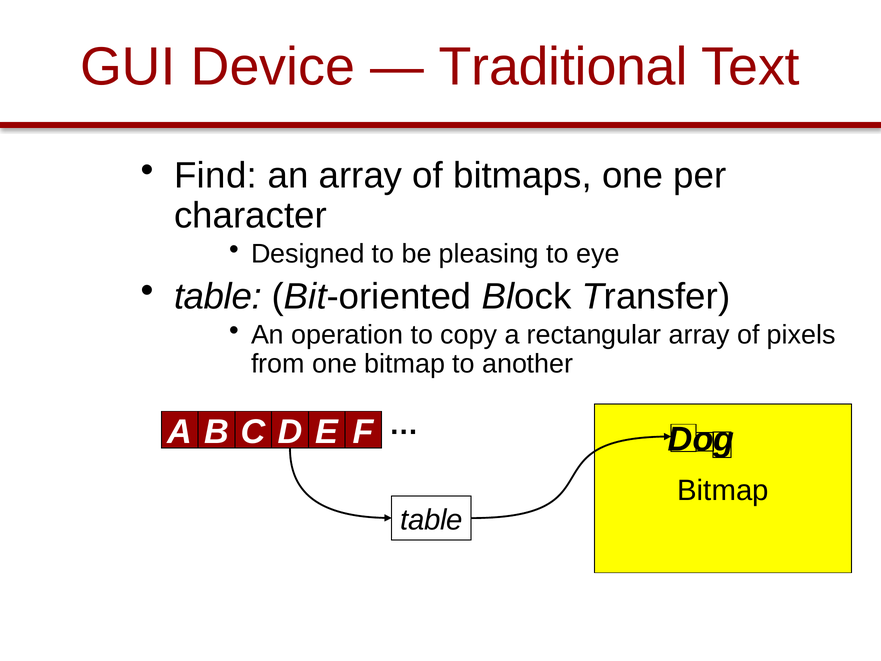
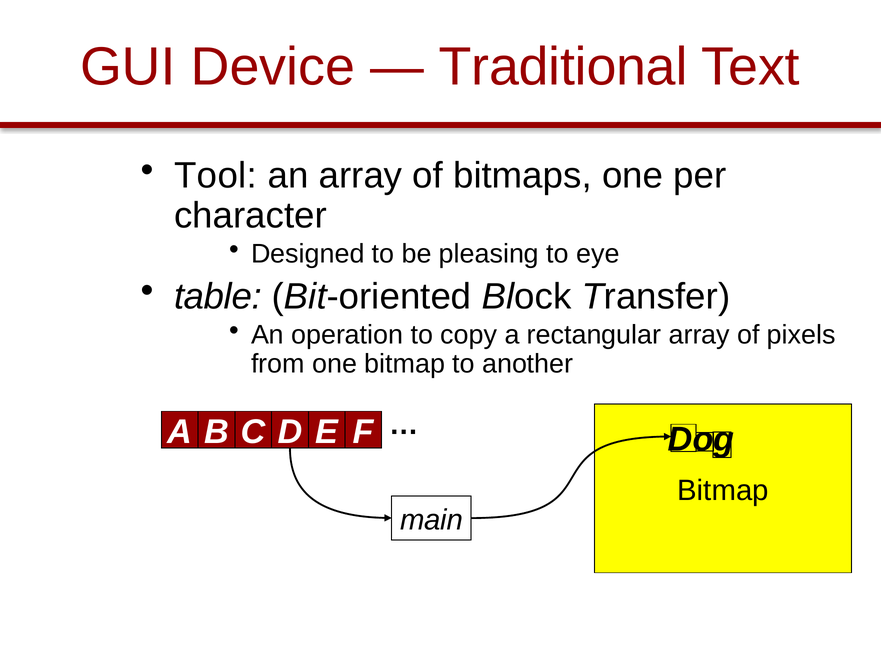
Find: Find -> Tool (216, 176)
table: table -> main (431, 520)
